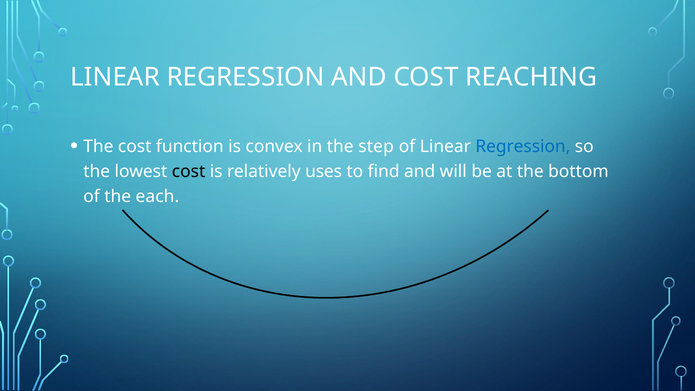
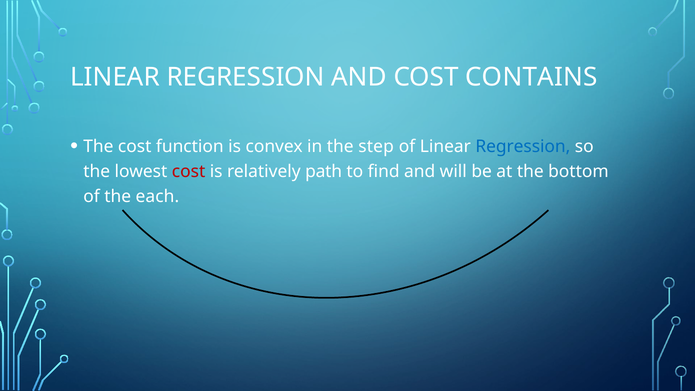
REACHING: REACHING -> CONTAINS (531, 77)
cost colour: black -> red (189, 172)
uses: uses -> path (324, 172)
